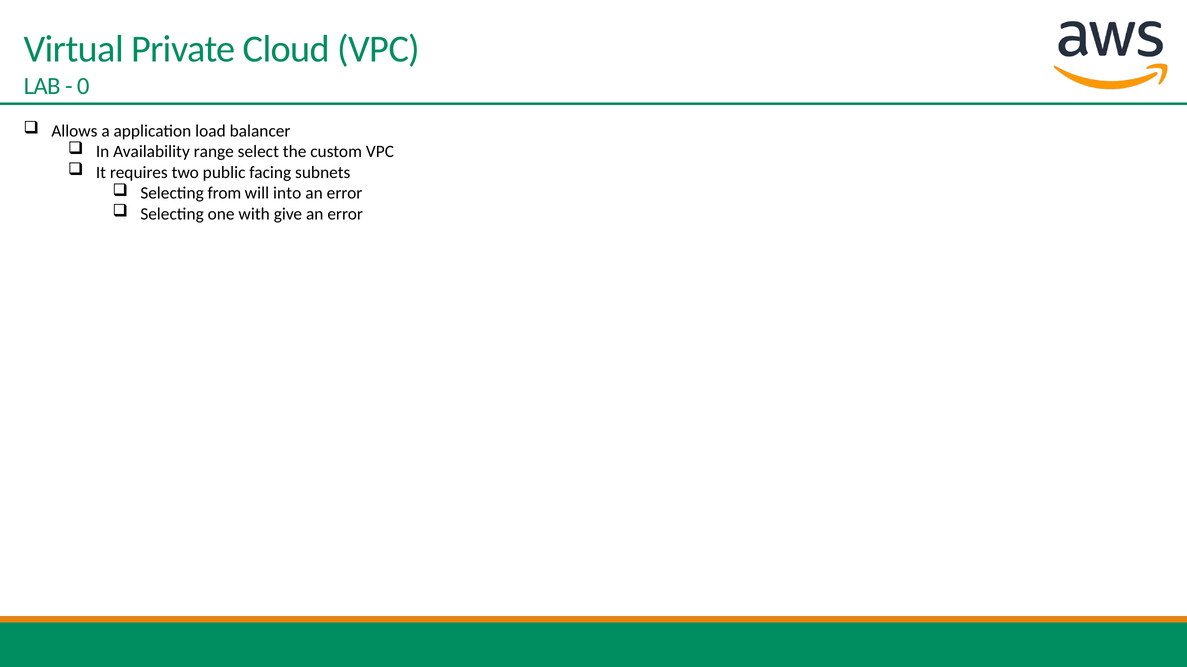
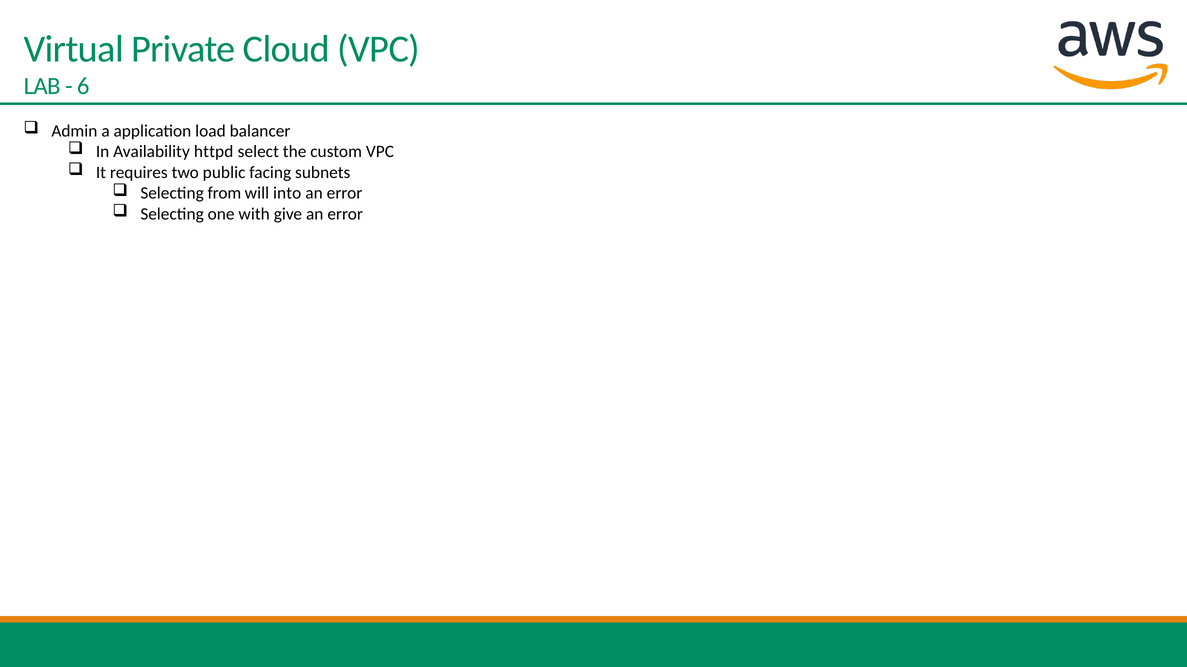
0: 0 -> 6 (83, 86)
Allows: Allows -> Admin (74, 131)
range: range -> httpd (214, 152)
